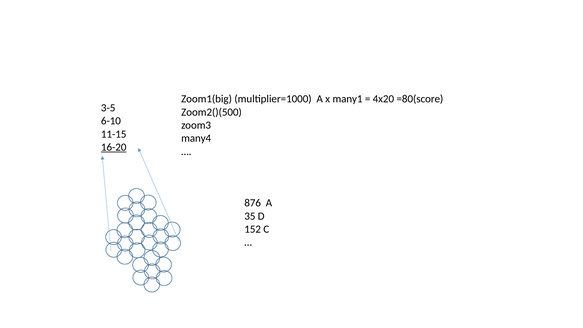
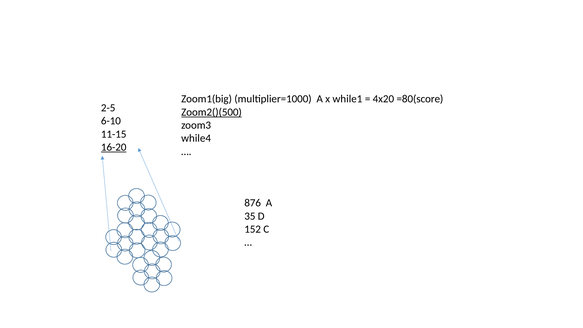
many1: many1 -> while1 (347, 99)
3-5: 3-5 -> 2-5 (108, 108)
Zoom2()(500 underline: none -> present (211, 112)
many4: many4 -> while4 (196, 138)
